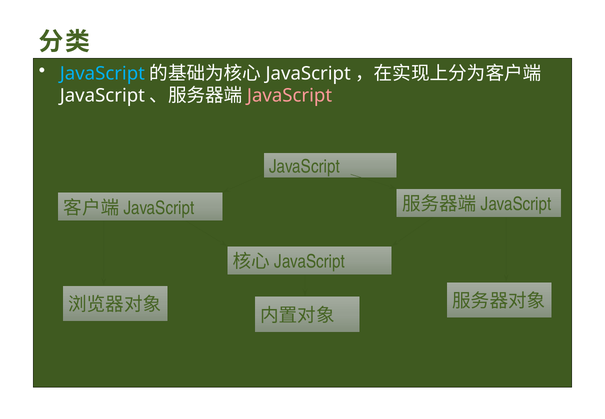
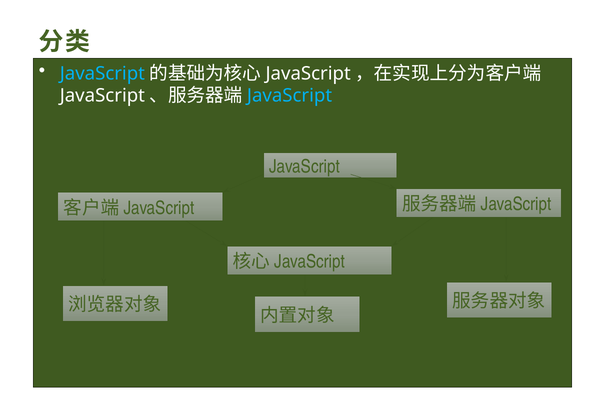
JavaScript colour: pink -> light blue (290, 96)
